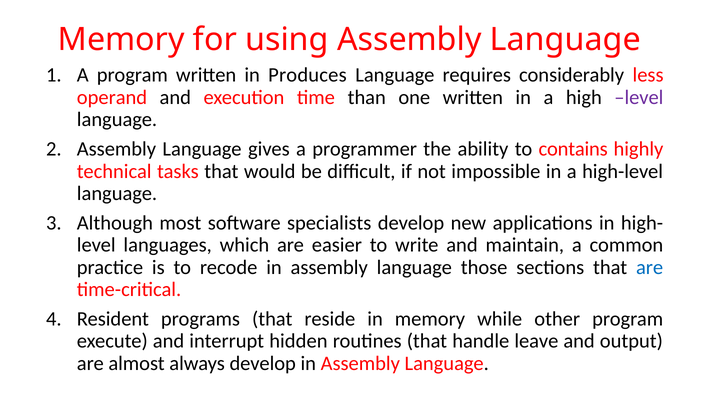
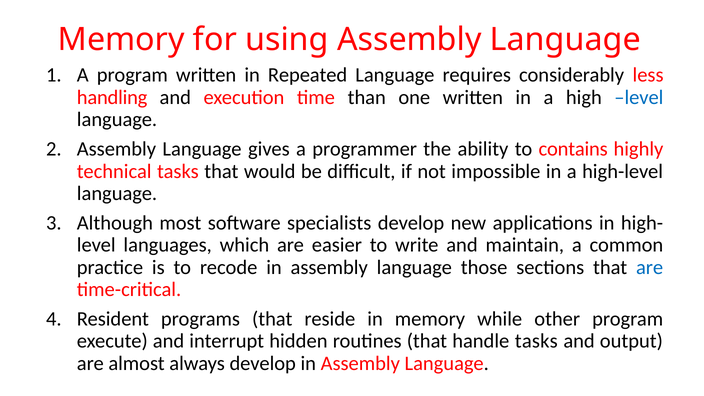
Produces: Produces -> Repeated (308, 75)
operand: operand -> handling (112, 97)
level colour: purple -> blue (639, 97)
handle leave: leave -> tasks (536, 341)
